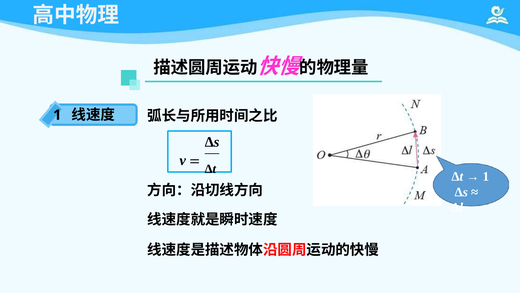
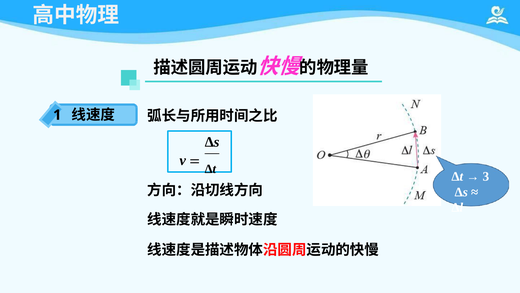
1: 1 -> 3 (486, 176)
